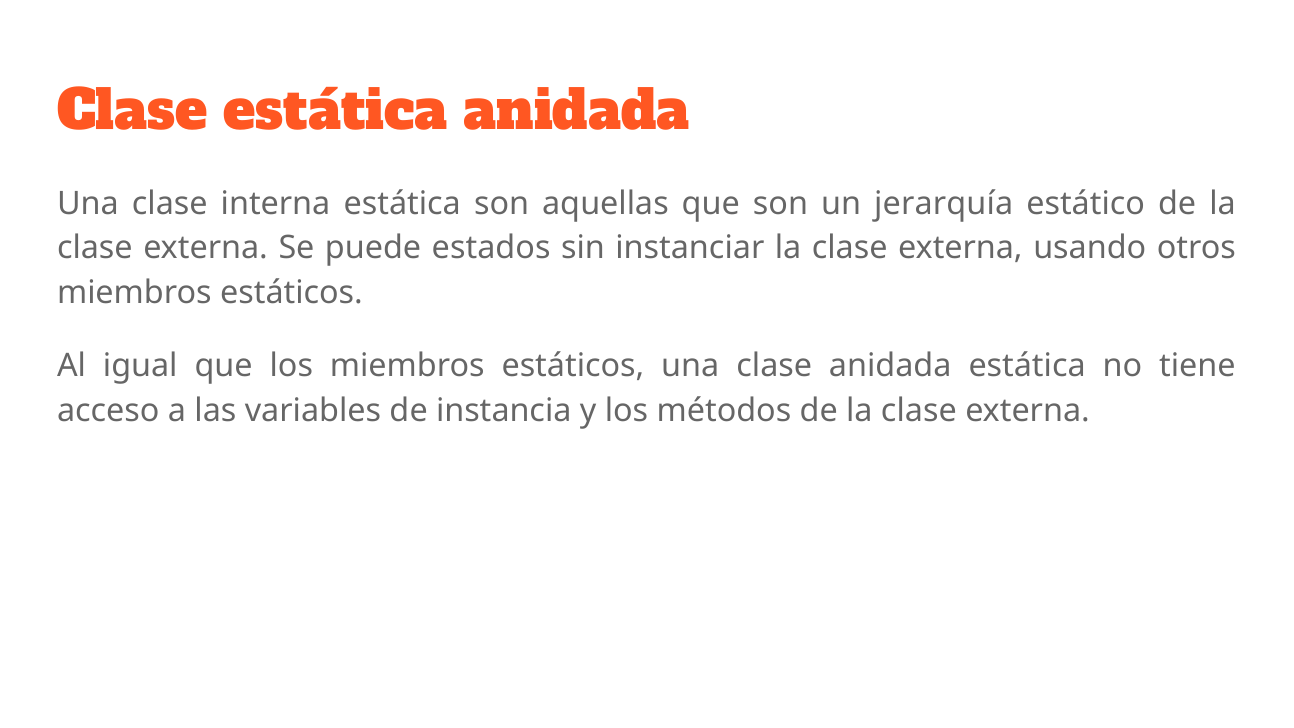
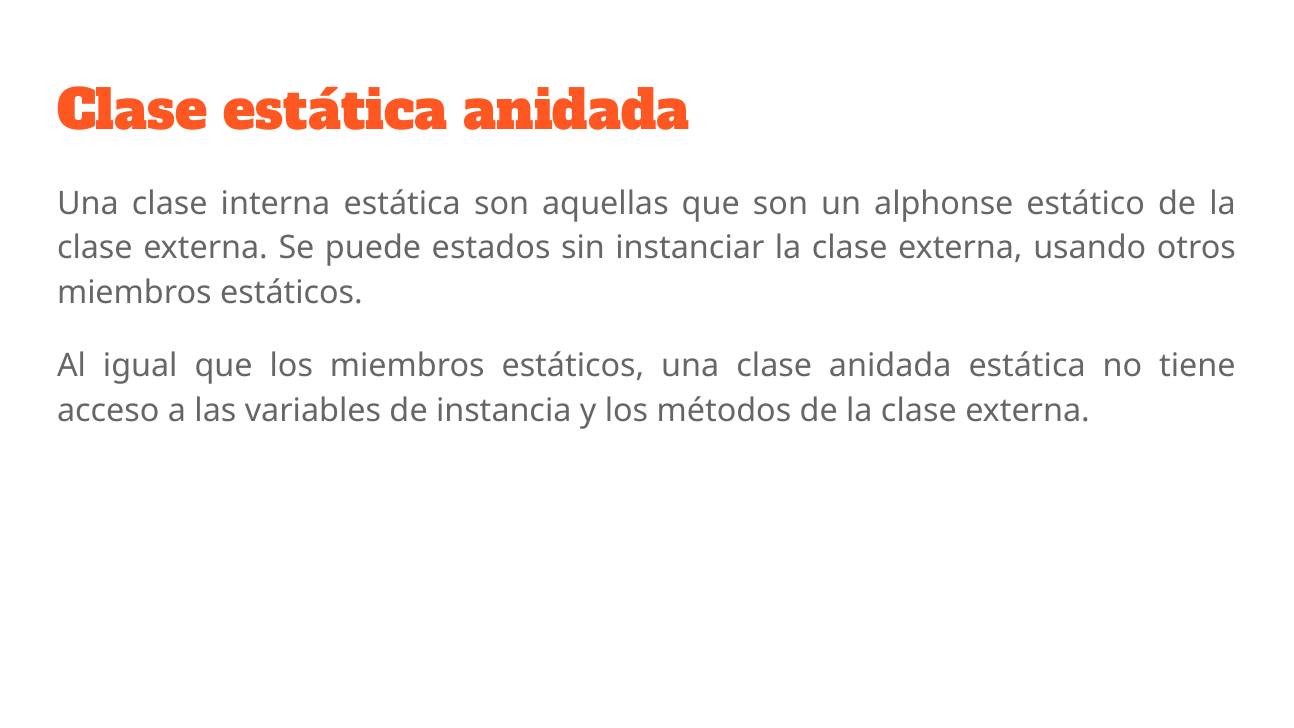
jerarquía: jerarquía -> alphonse (944, 203)
